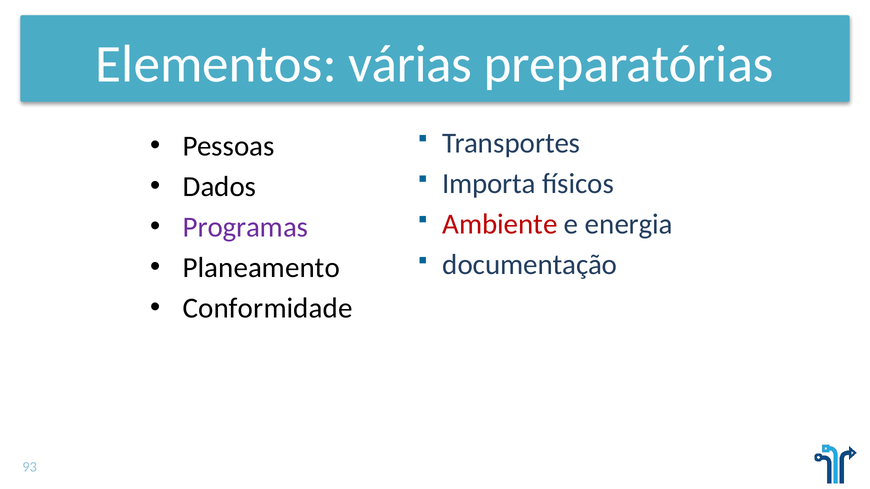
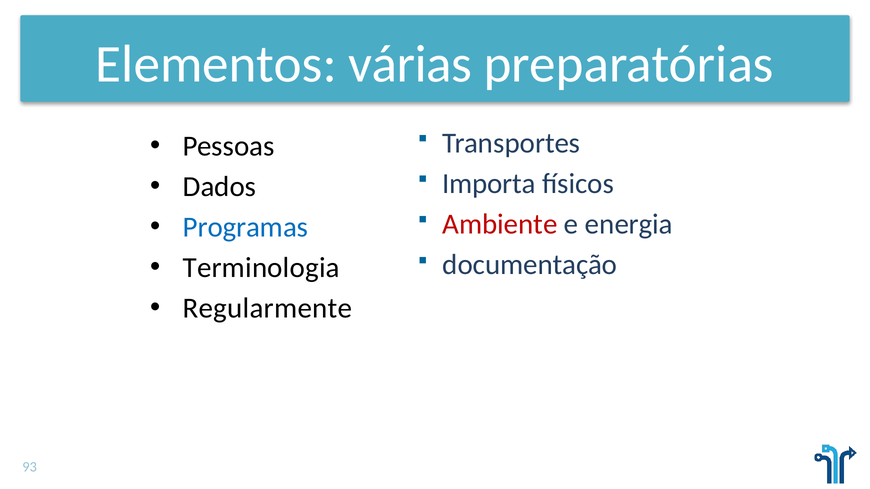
Programas colour: purple -> blue (245, 227)
Planeamento: Planeamento -> Terminologia (261, 268)
Conformidade: Conformidade -> Regularmente (268, 309)
